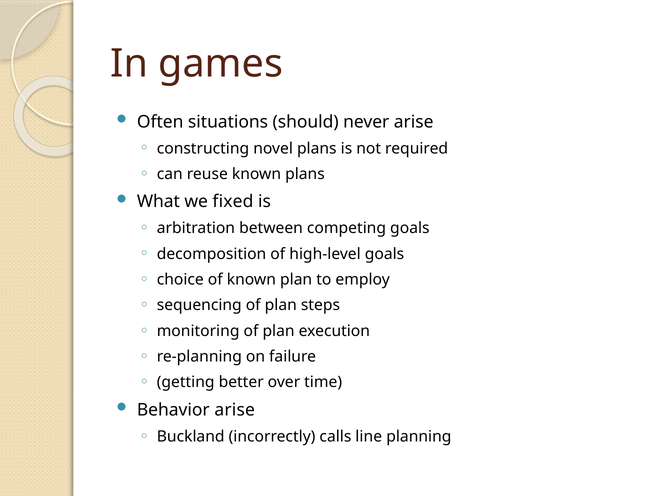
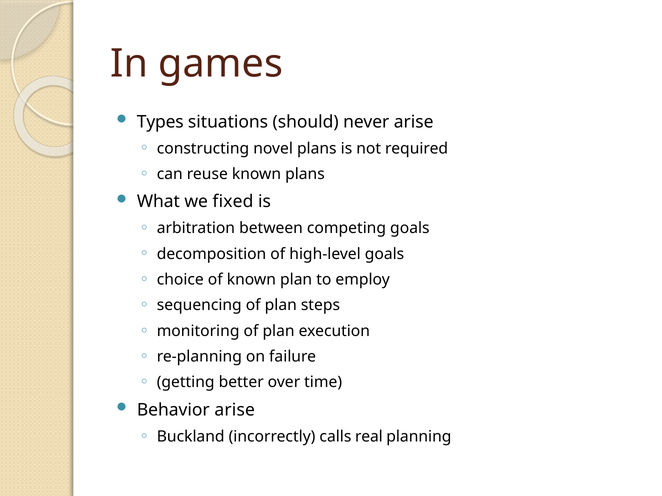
Often: Often -> Types (160, 122)
line: line -> real (369, 437)
